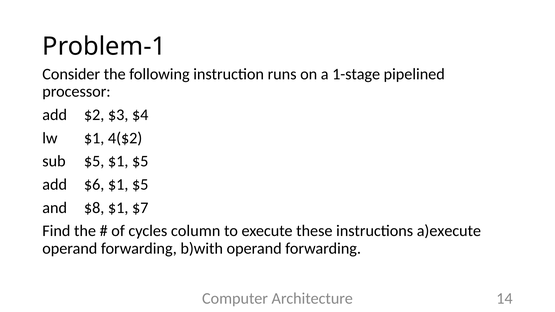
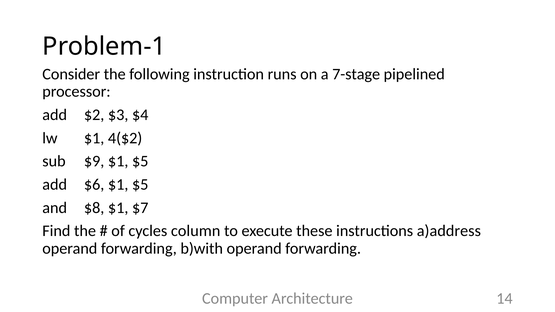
1-stage: 1-stage -> 7-stage (356, 74)
sub $5: $5 -> $9 (94, 161)
a)execute: a)execute -> a)address (449, 231)
